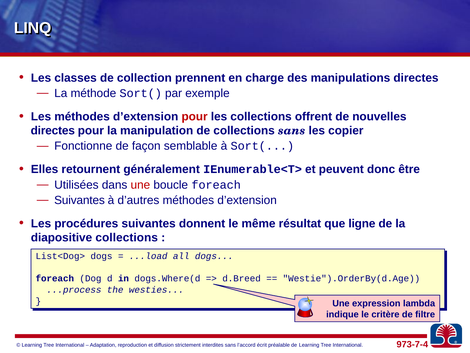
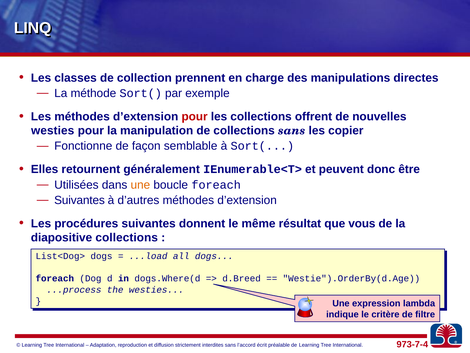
directes: directes -> westies (53, 130)
une colour: red -> orange (140, 185)
ligne: ligne -> vous (362, 223)
